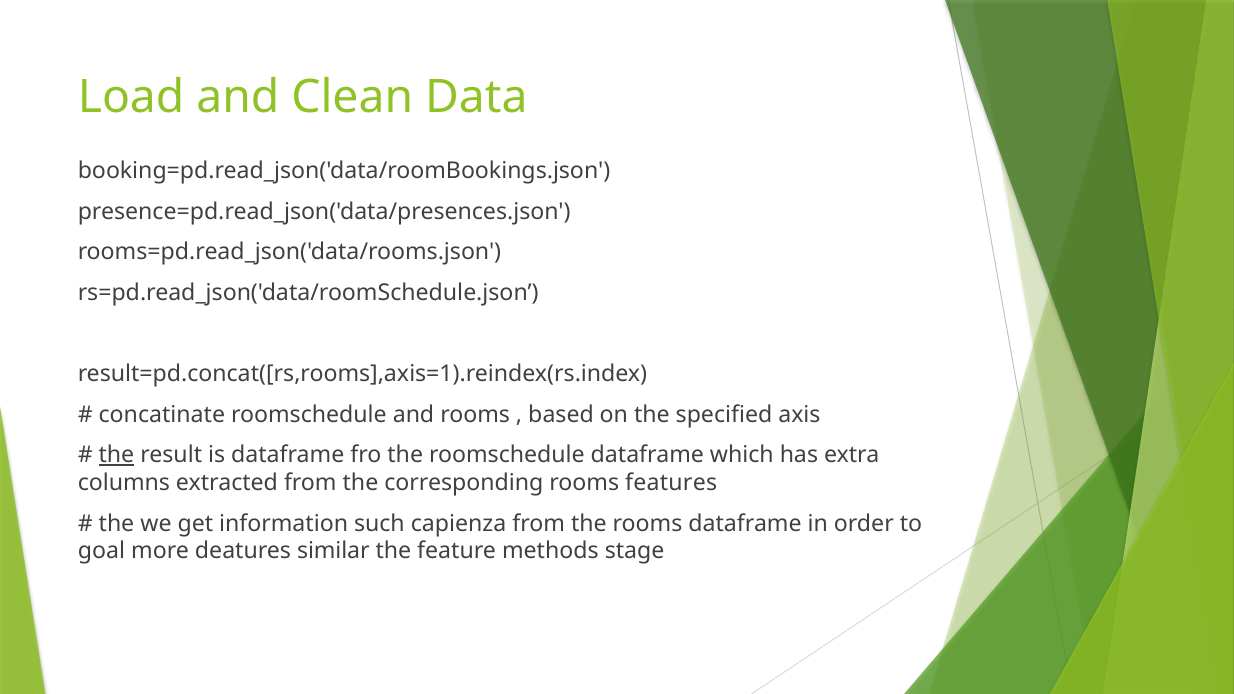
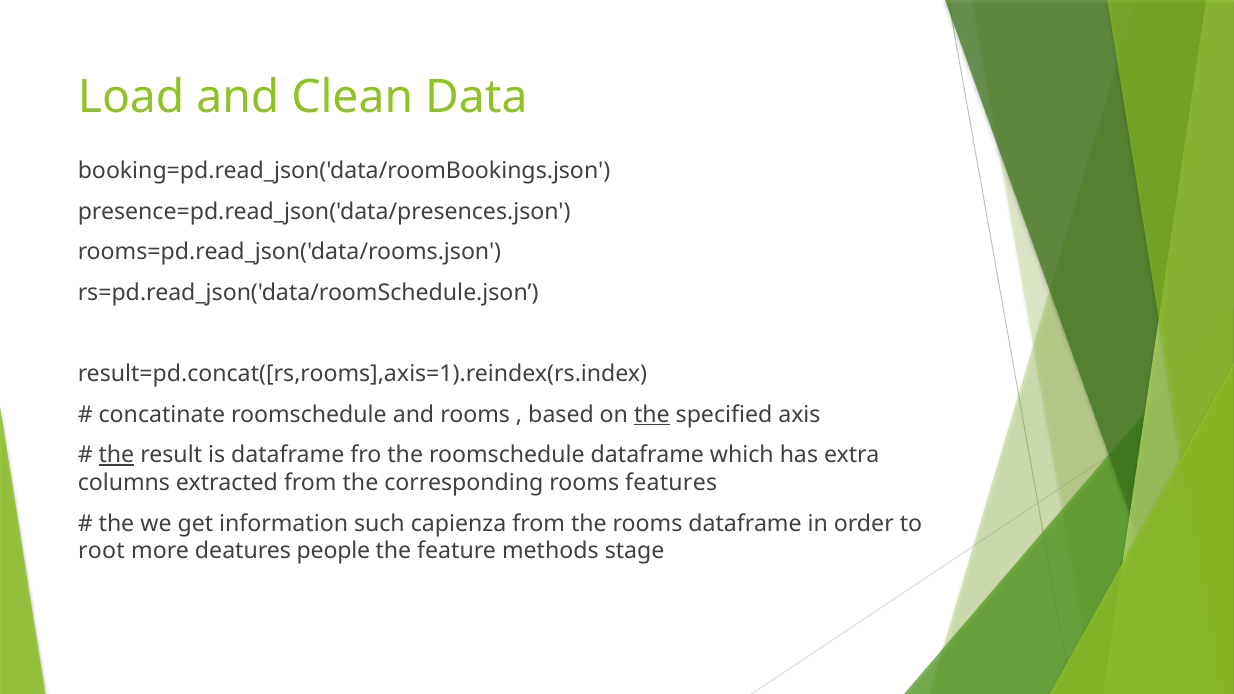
the underline: none -> present (652, 415)
goal: goal -> root (101, 551)
similar: similar -> people (333, 551)
